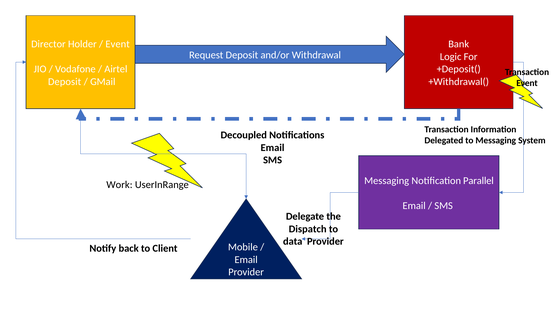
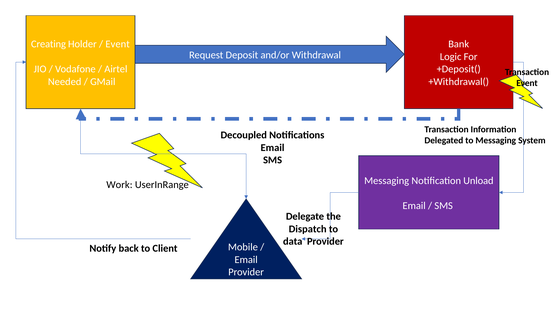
Director: Director -> Creating (48, 44)
Deposit: Deposit -> Needed (65, 82)
Parallel: Parallel -> Unload (478, 181)
